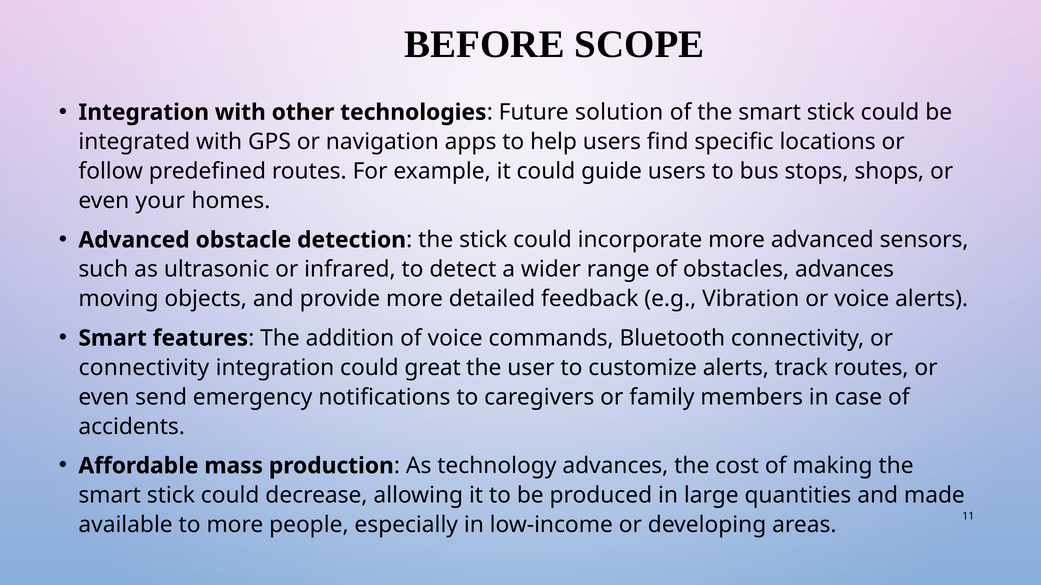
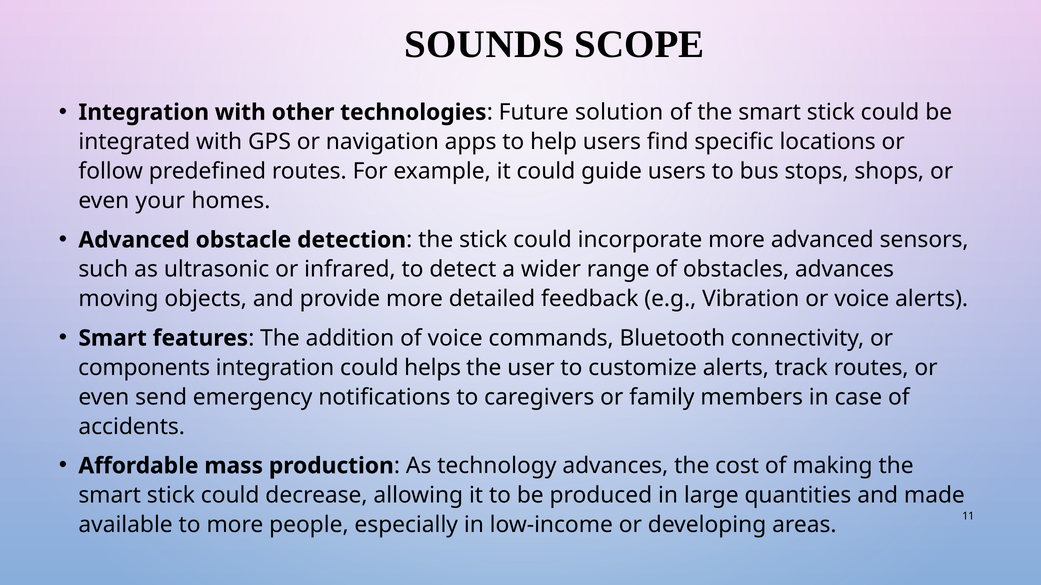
BEFORE: BEFORE -> SOUNDS (484, 44)
connectivity: connectivity -> components (144, 368)
great: great -> helps (433, 368)
